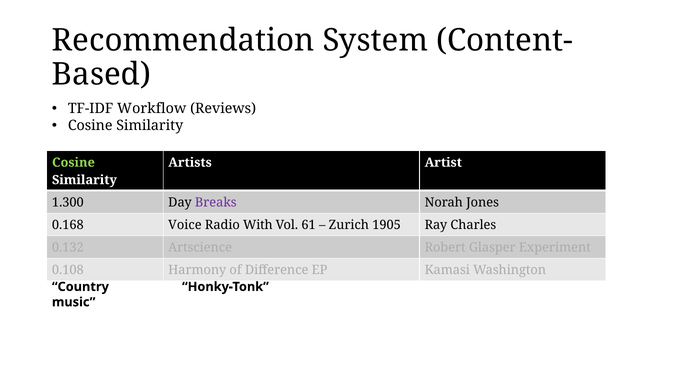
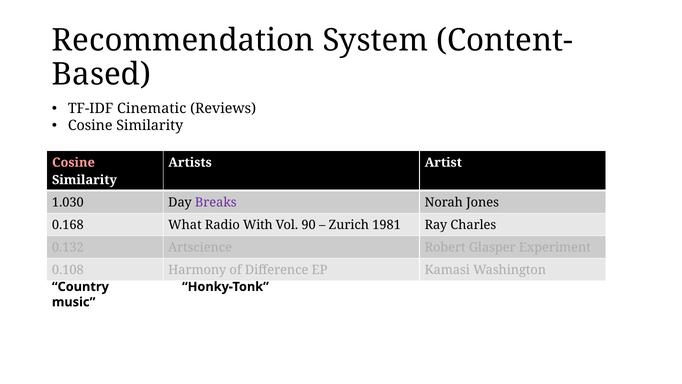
Workflow: Workflow -> Cinematic (152, 109)
Cosine colour: light green -> pink (73, 162)
1.300: 1.300 -> 1.030 (68, 202)
Voice: Voice -> What (185, 225)
61: 61 -> 90 (309, 225)
1905: 1905 -> 1981 (387, 225)
